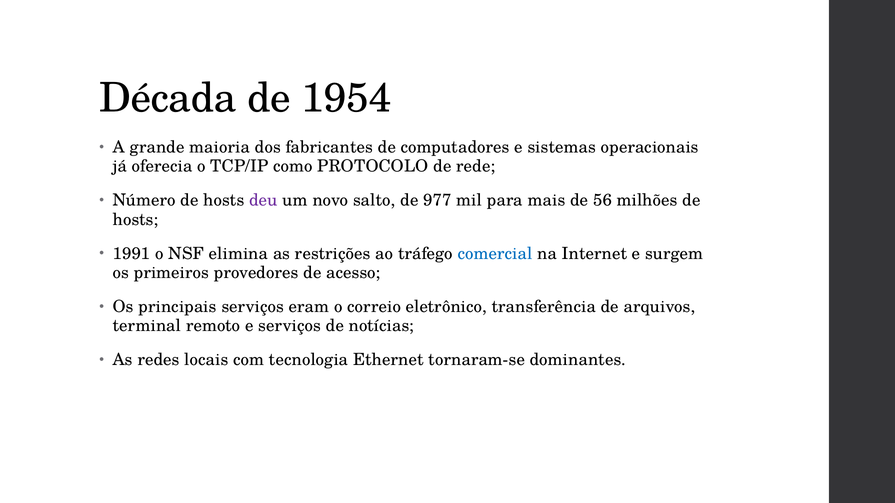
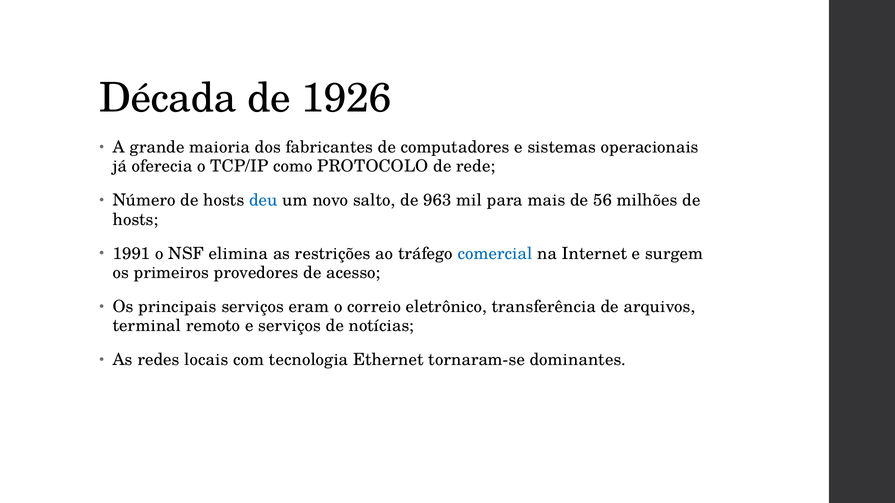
1954: 1954 -> 1926 (346, 98)
deu colour: purple -> blue (263, 201)
977: 977 -> 963 (437, 201)
